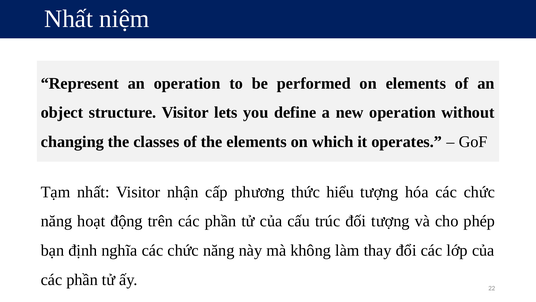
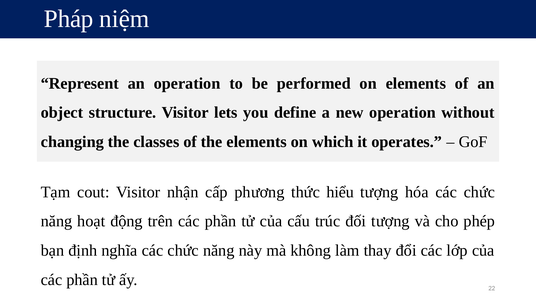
Nhất: Nhất -> Pháp (69, 19)
Tạm nhất: nhất -> cout (93, 192)
